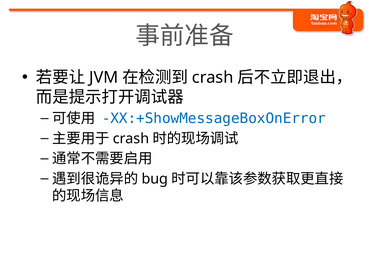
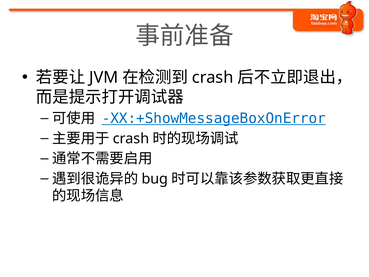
XX:+ShowMessageBoxOnError underline: none -> present (214, 118)
